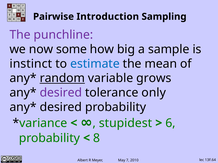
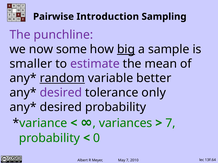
big underline: none -> present (126, 49)
instinct: instinct -> smaller (31, 64)
estimate colour: blue -> purple (95, 64)
grows: grows -> better (154, 78)
stupidest: stupidest -> variances (126, 123)
6: 6 -> 7 (170, 123)
8: 8 -> 0 (97, 138)
